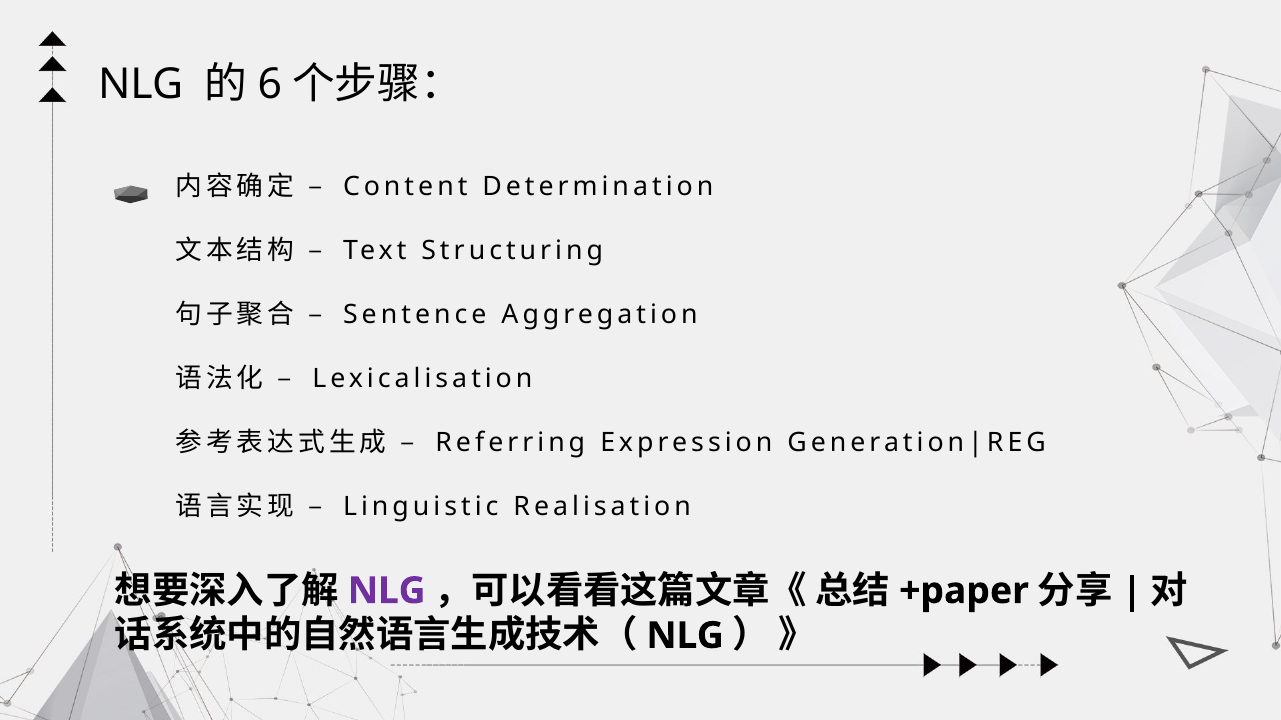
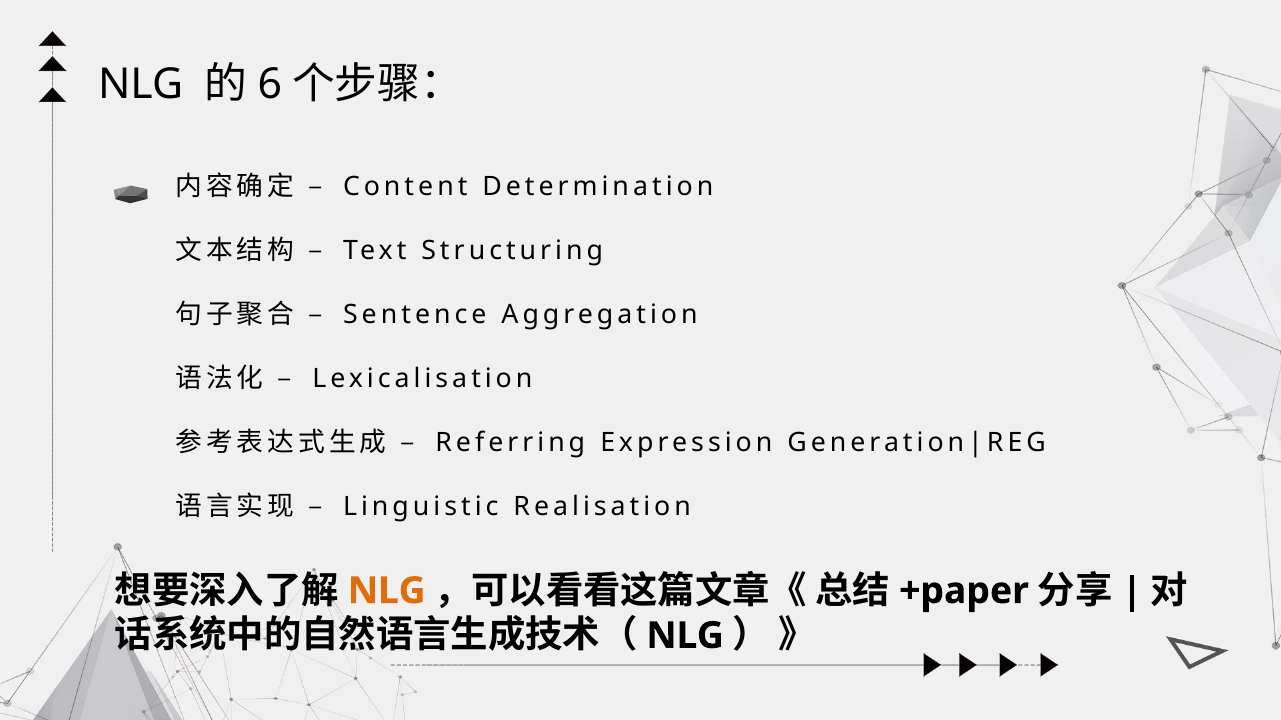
NLG colour: purple -> orange (387, 591)
